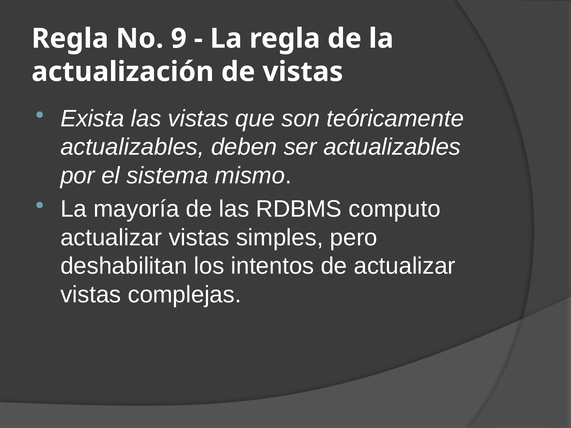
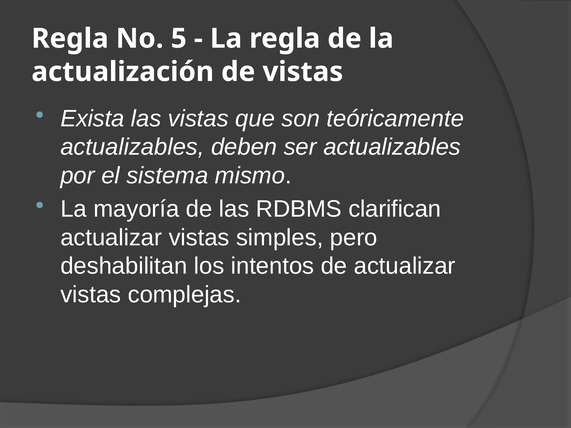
9: 9 -> 5 (179, 39)
computo: computo -> clarifican (395, 209)
